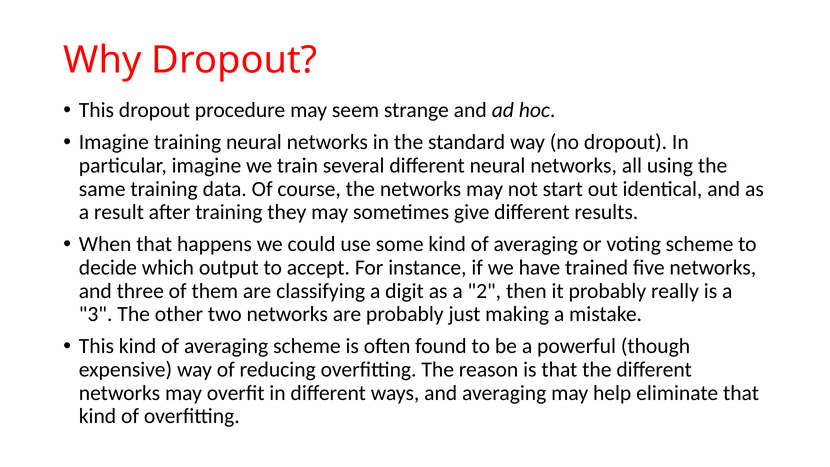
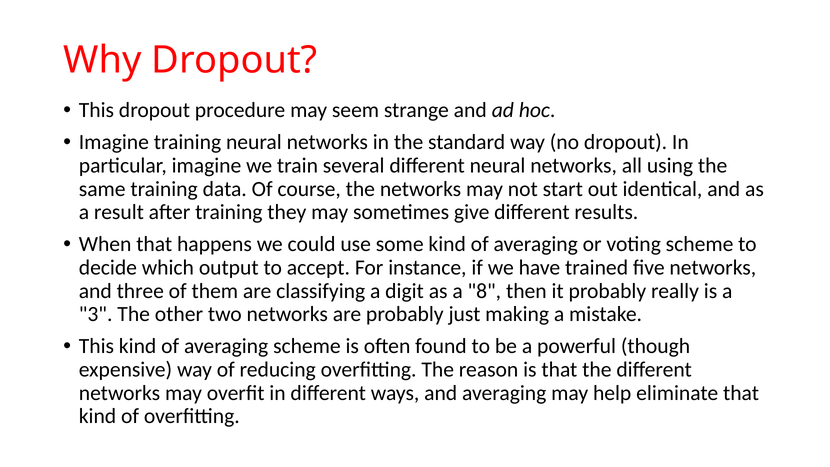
2: 2 -> 8 (484, 291)
